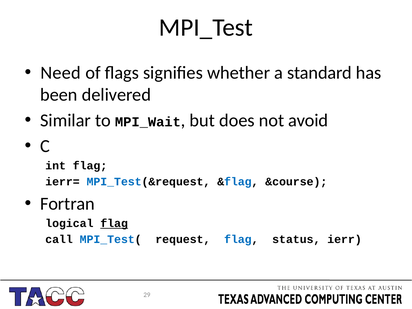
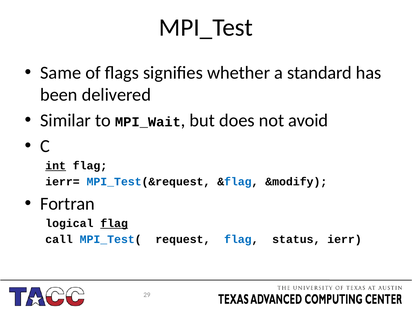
Need: Need -> Same (61, 73)
int underline: none -> present (56, 166)
&course: &course -> &modify (296, 182)
